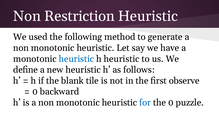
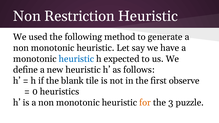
h heuristic: heuristic -> expected (122, 59)
backward: backward -> heuristics (60, 92)
for colour: blue -> orange (145, 103)
the 0: 0 -> 3 (171, 103)
